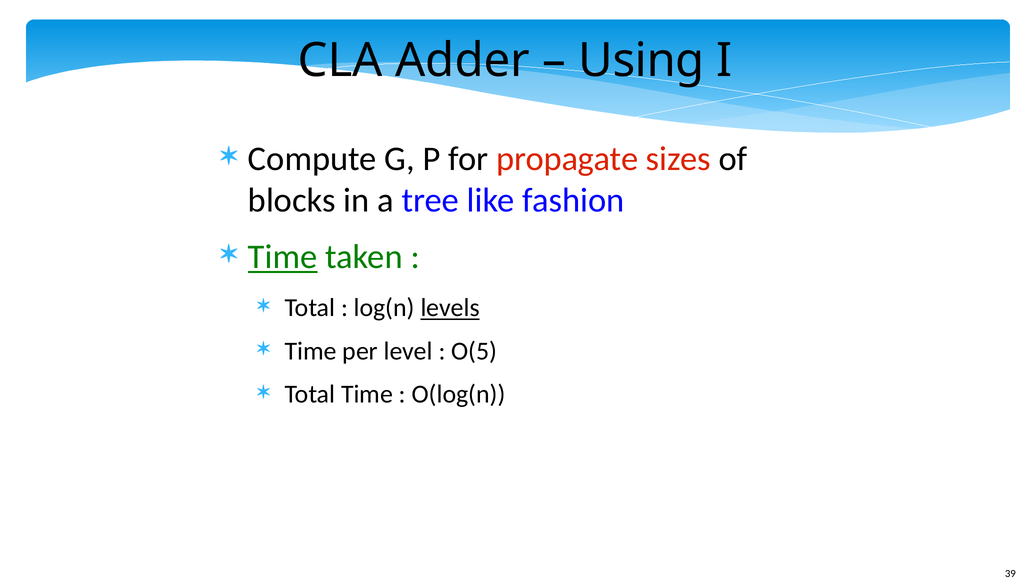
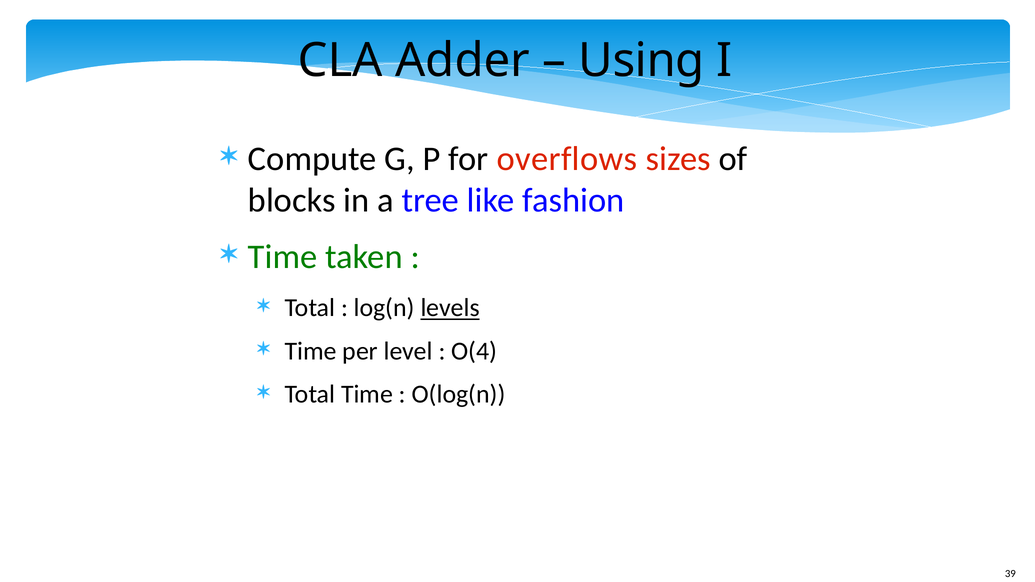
propagate: propagate -> overflows (567, 159)
Time underline: present -> none (283, 257)
O(5: O(5 -> O(4 (474, 351)
